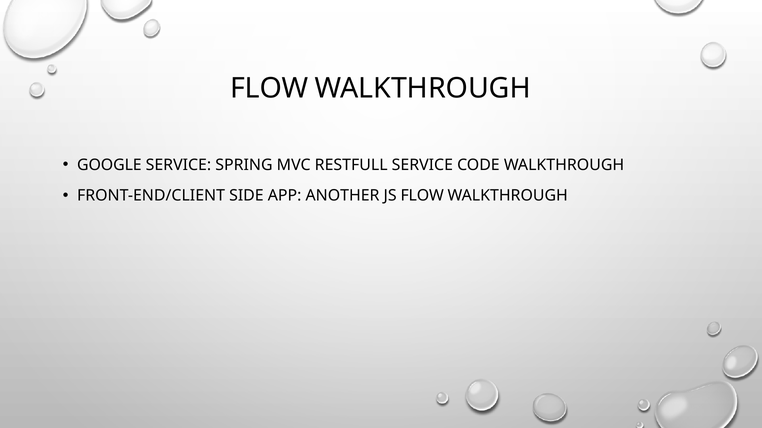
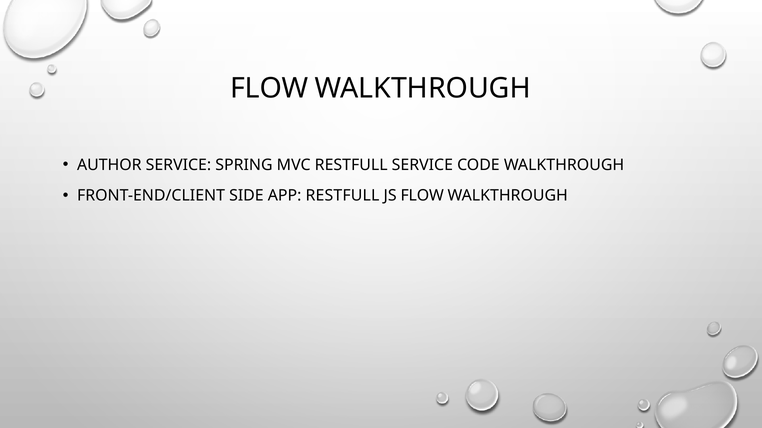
GOOGLE: GOOGLE -> AUTHOR (109, 165)
APP ANOTHER: ANOTHER -> RESTFULL (342, 196)
